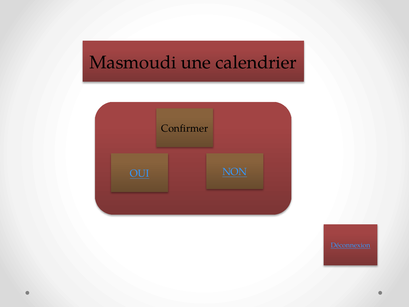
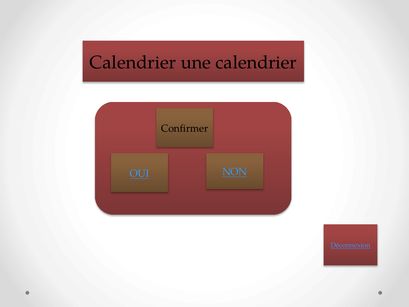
Masmoudi: Masmoudi -> Calendrier (133, 62)
